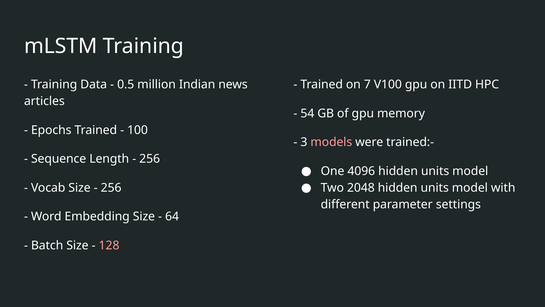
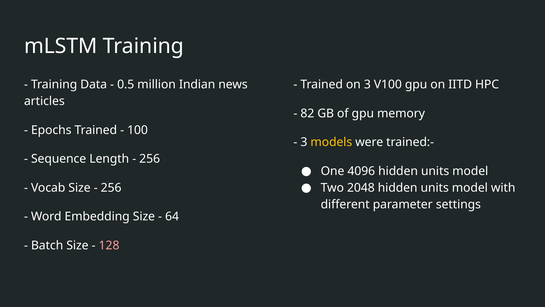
on 7: 7 -> 3 (367, 84)
54: 54 -> 82 (307, 113)
models colour: pink -> yellow (331, 142)
